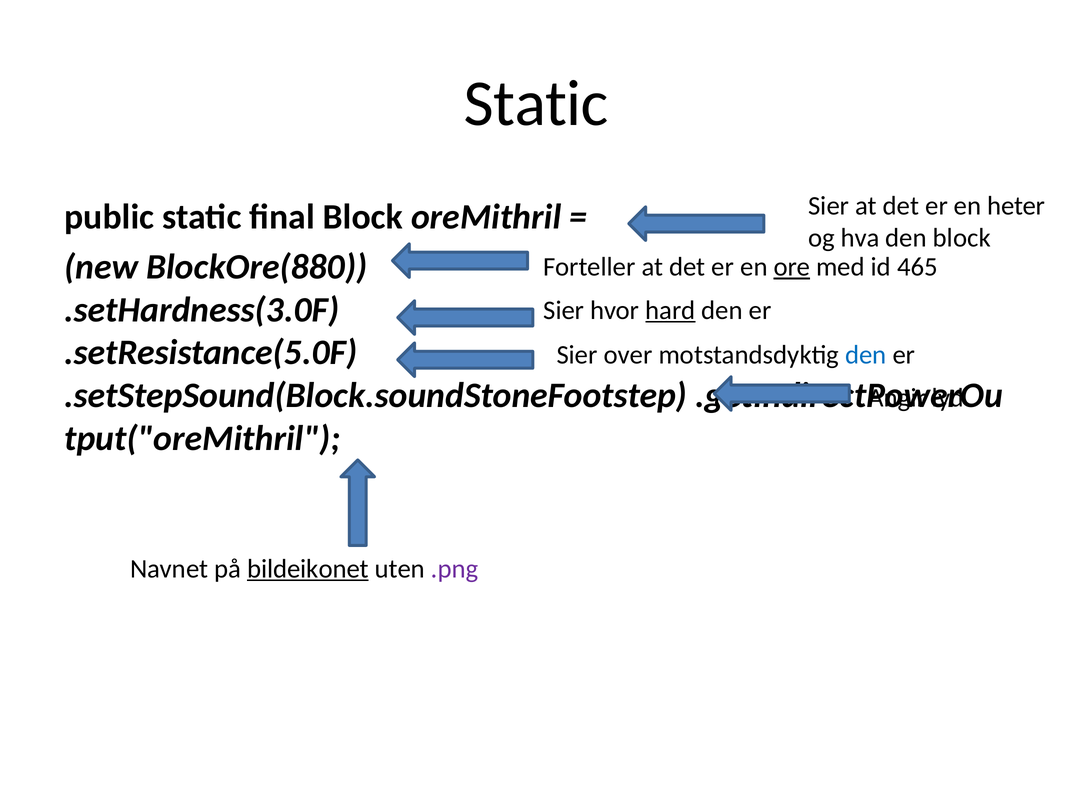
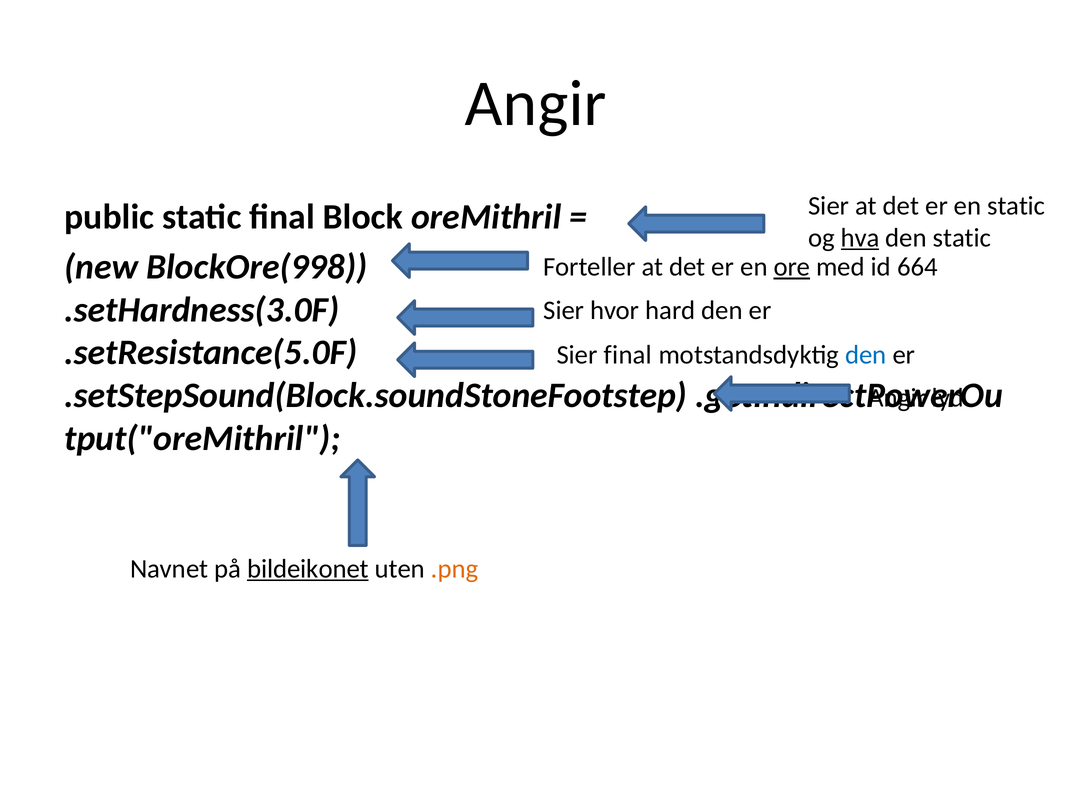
Static: Static -> Angir (536, 104)
en heter: heter -> static (1016, 206)
hva underline: none -> present (860, 238)
den block: block -> static (962, 238)
BlockOre(880: BlockOre(880 -> BlockOre(998 (257, 267)
465: 465 -> 664 (917, 267)
hard underline: present -> none (670, 310)
Sier over: over -> final (628, 355)
.png colour: purple -> orange (455, 569)
